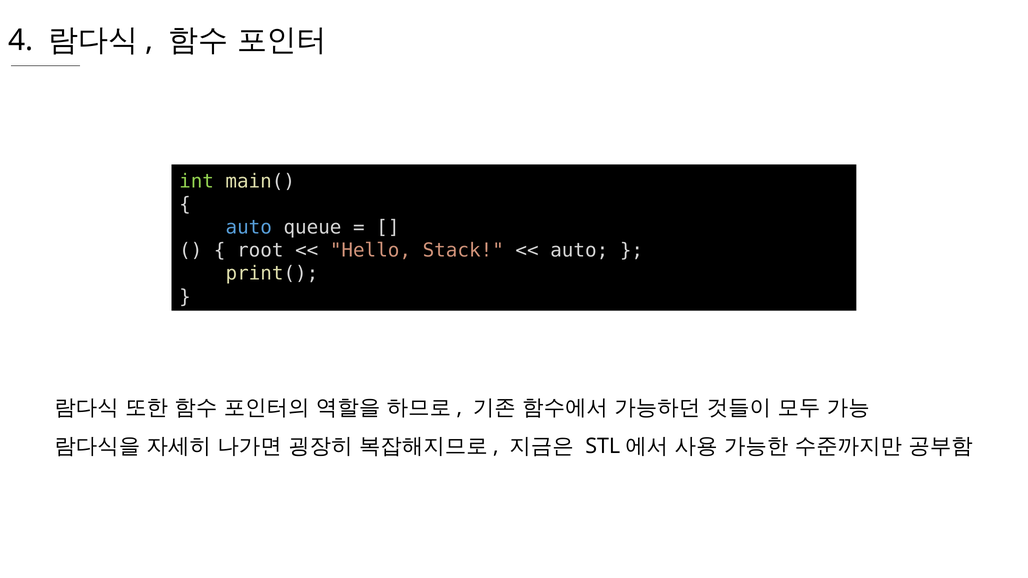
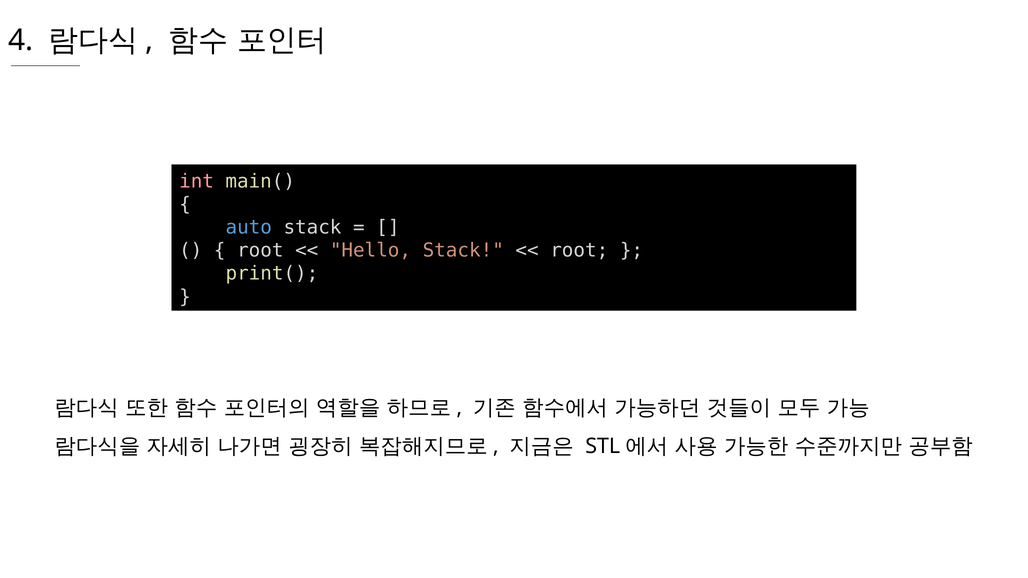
int colour: light green -> pink (197, 181)
auto queue: queue -> stack (312, 227)
auto: auto -> root (579, 251)
